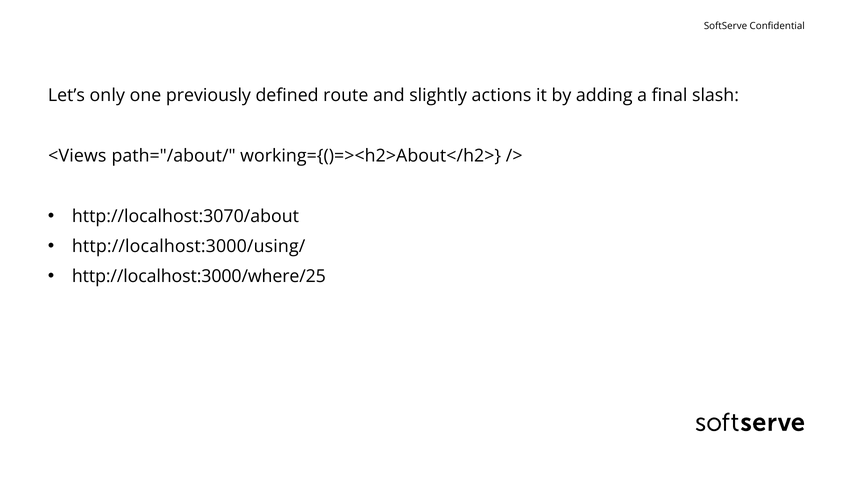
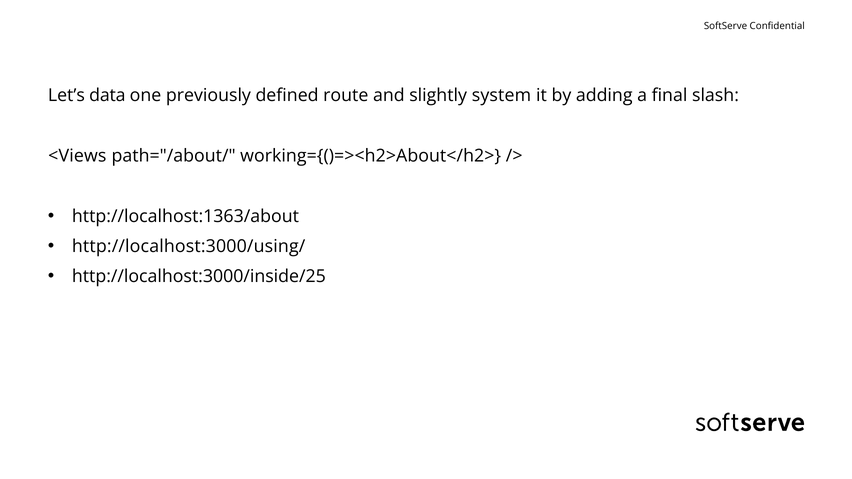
only: only -> data (107, 96)
actions: actions -> system (501, 96)
http://localhost:3070/about: http://localhost:3070/about -> http://localhost:1363/about (185, 216)
http://localhost:3000/where/25: http://localhost:3000/where/25 -> http://localhost:3000/inside/25 (199, 277)
